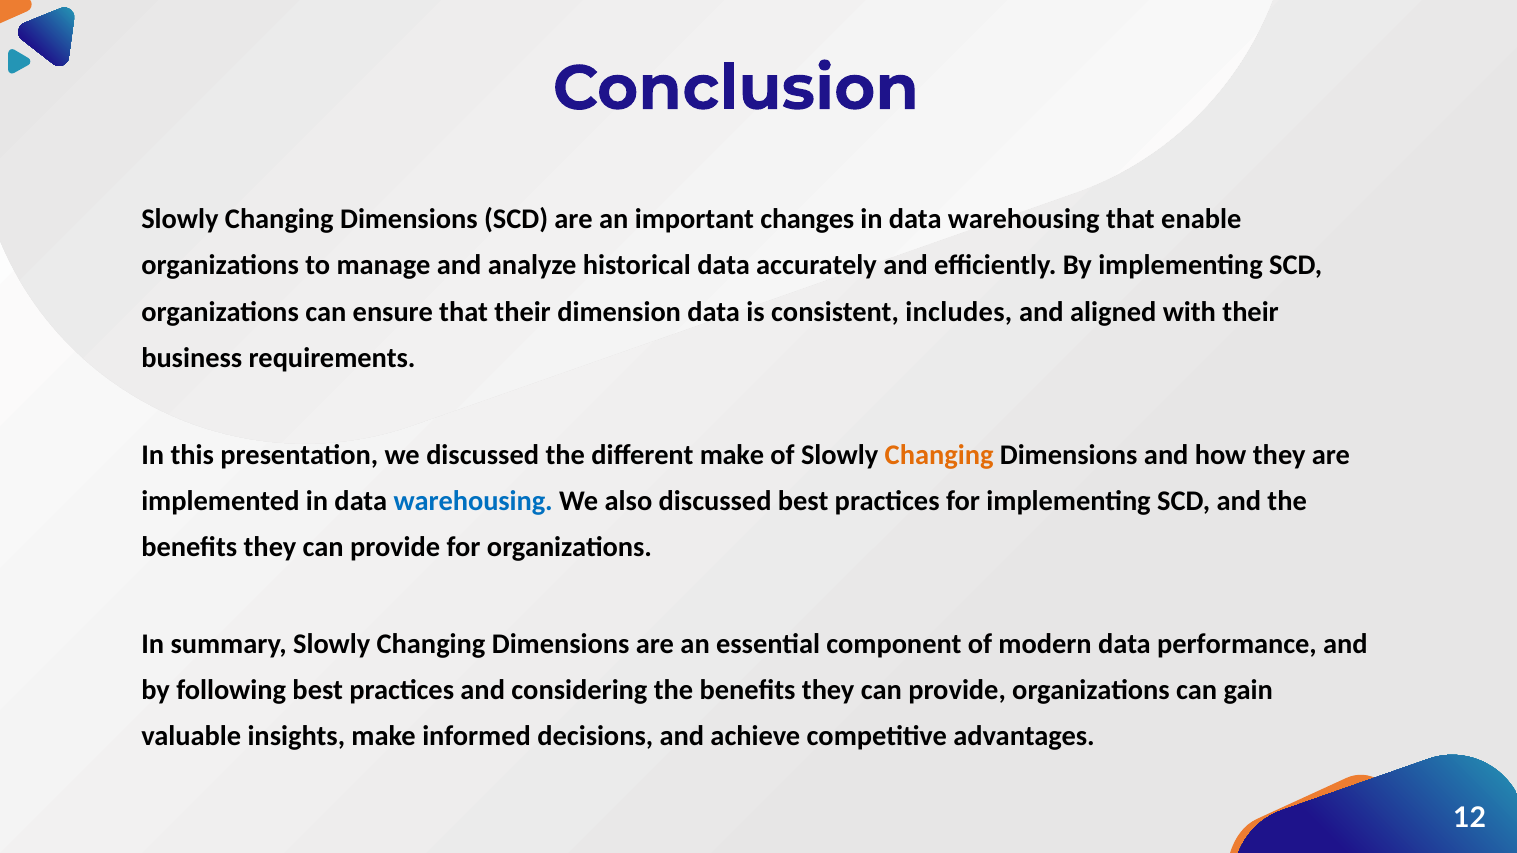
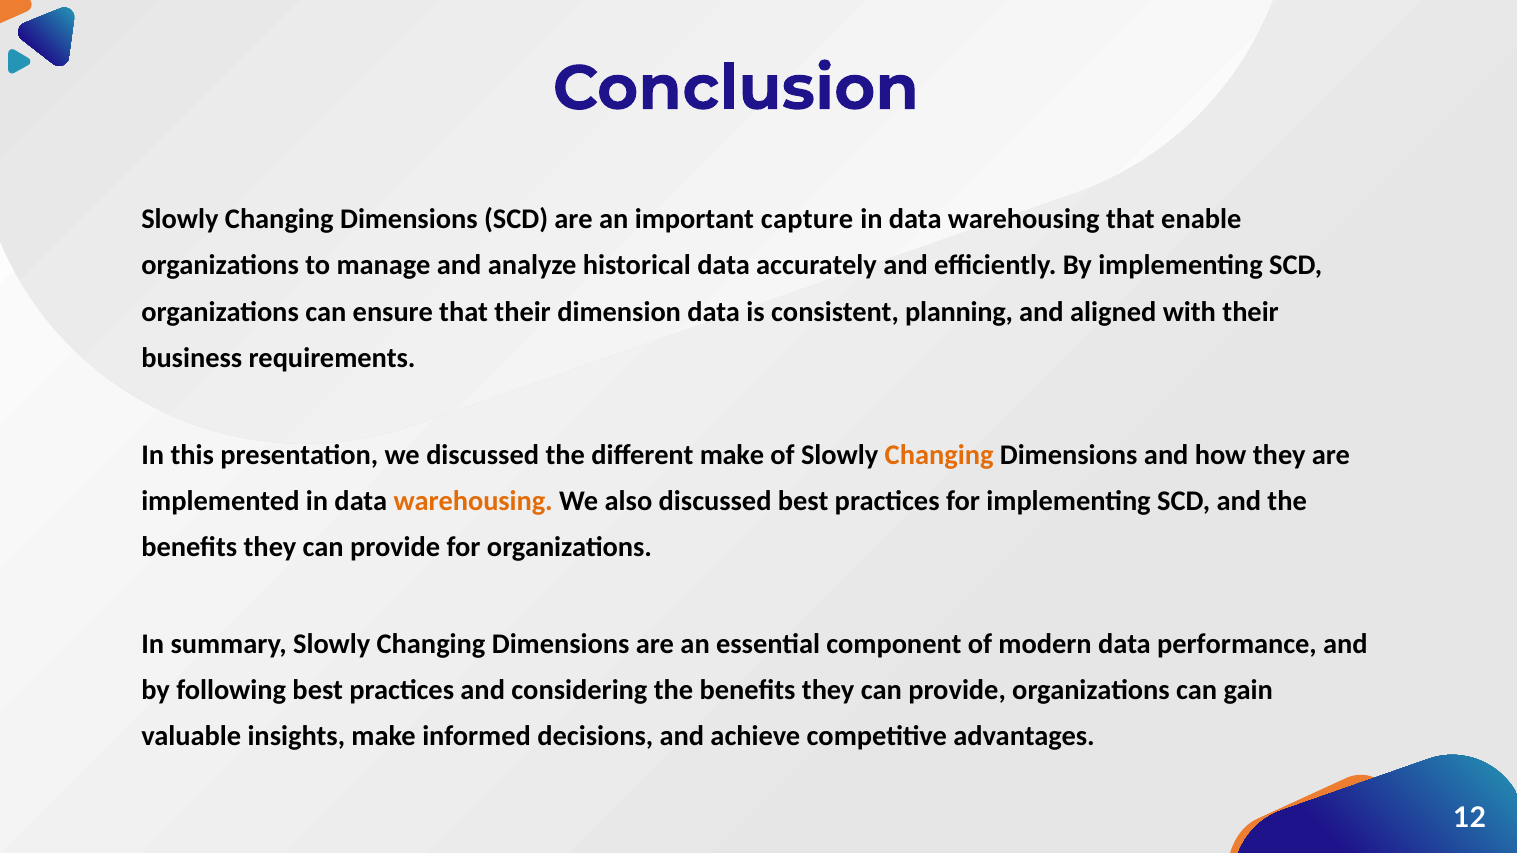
changes: changes -> capture (807, 220)
includes: includes -> planning (959, 312)
warehousing colour: blue -> orange (473, 501)
